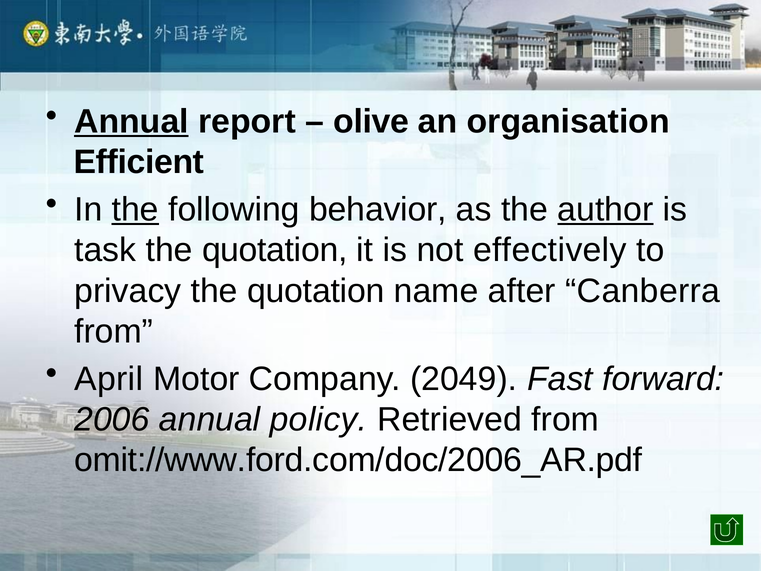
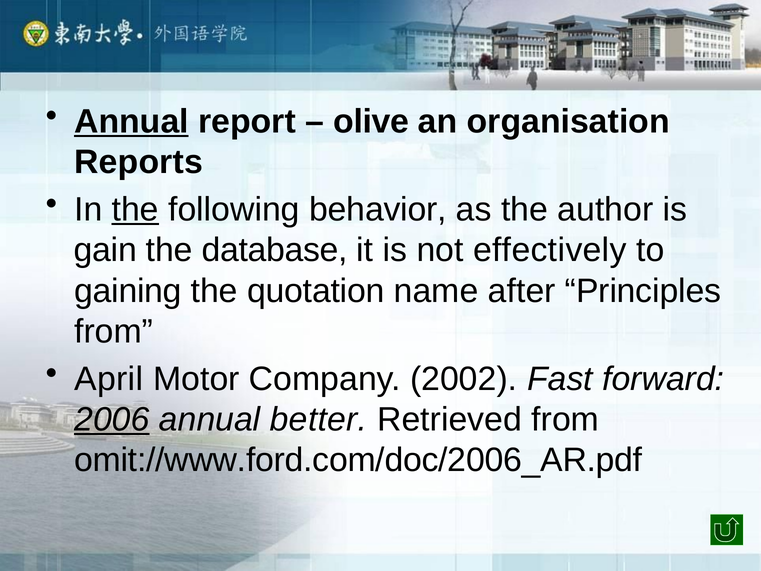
Efficient: Efficient -> Reports (139, 162)
author underline: present -> none (605, 210)
task: task -> gain (105, 250)
quotation: quotation -> database (275, 250)
privacy: privacy -> gaining (128, 291)
Canberra: Canberra -> Principles (643, 291)
2049: 2049 -> 2002 (464, 379)
2006 underline: none -> present (112, 419)
policy: policy -> better (319, 419)
